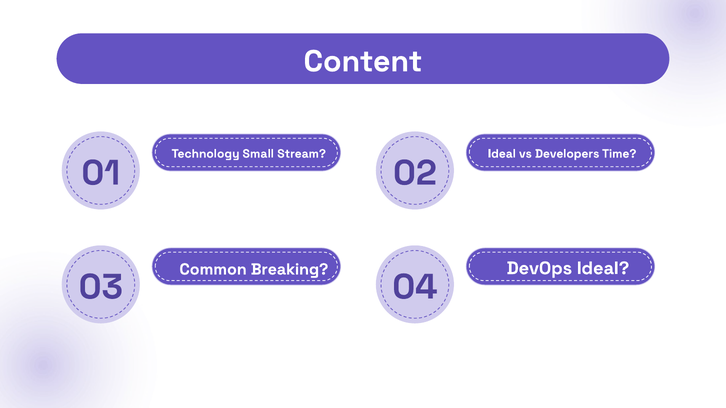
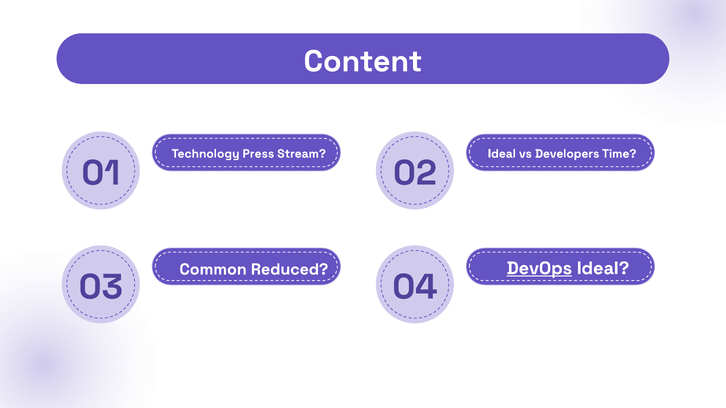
Small: Small -> Press (258, 154)
DevOps underline: none -> present (539, 268)
Breaking: Breaking -> Reduced (290, 270)
